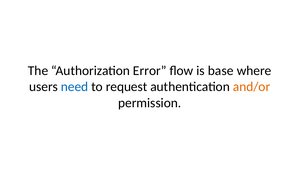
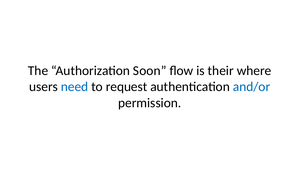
Error: Error -> Soon (150, 71)
base: base -> their (221, 71)
and/or colour: orange -> blue (252, 87)
